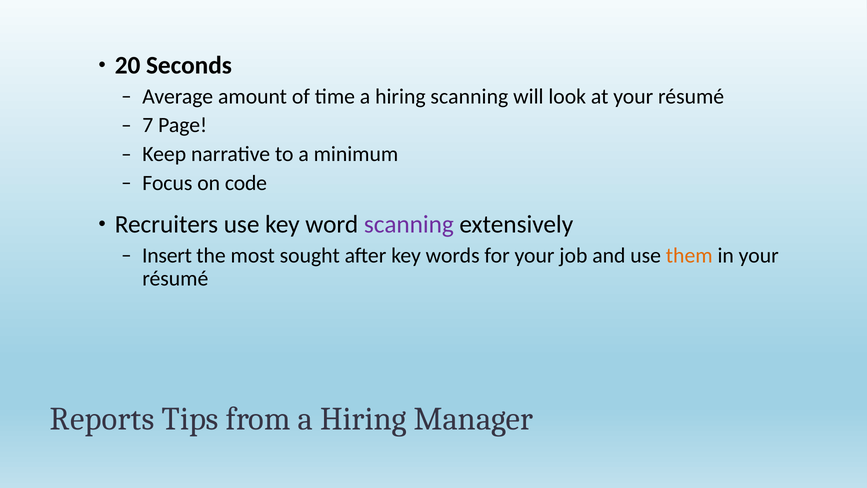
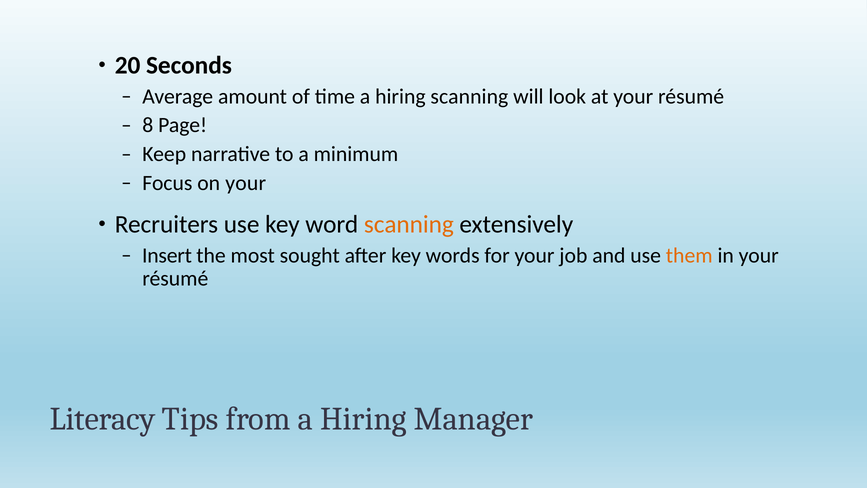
7: 7 -> 8 (148, 125)
on code: code -> your (246, 183)
scanning colour: purple -> orange (409, 224)
Reports: Reports -> Literacy (102, 419)
